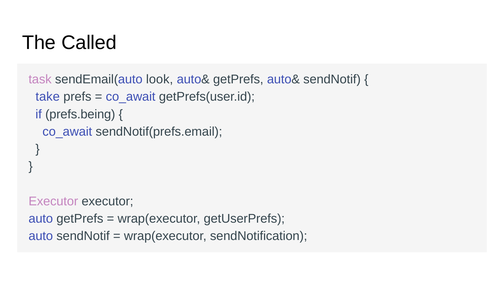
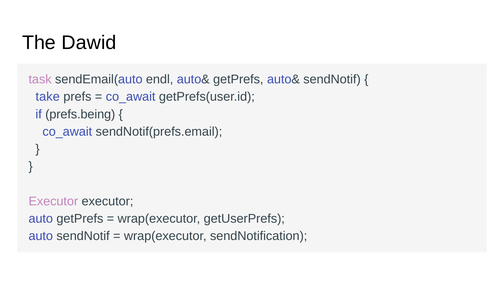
Called: Called -> Dawid (89, 43)
look: look -> endl (160, 79)
